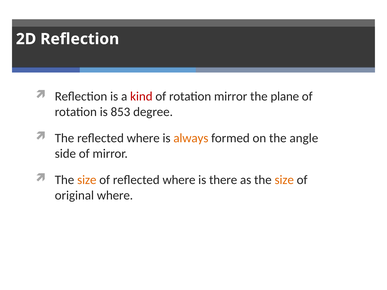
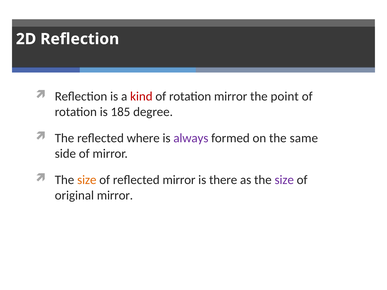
plane: plane -> point (285, 97)
853: 853 -> 185 (120, 112)
always colour: orange -> purple (191, 138)
angle: angle -> same (304, 138)
of reflected where: where -> mirror (179, 180)
size colour: orange -> purple (284, 180)
original where: where -> mirror (115, 195)
